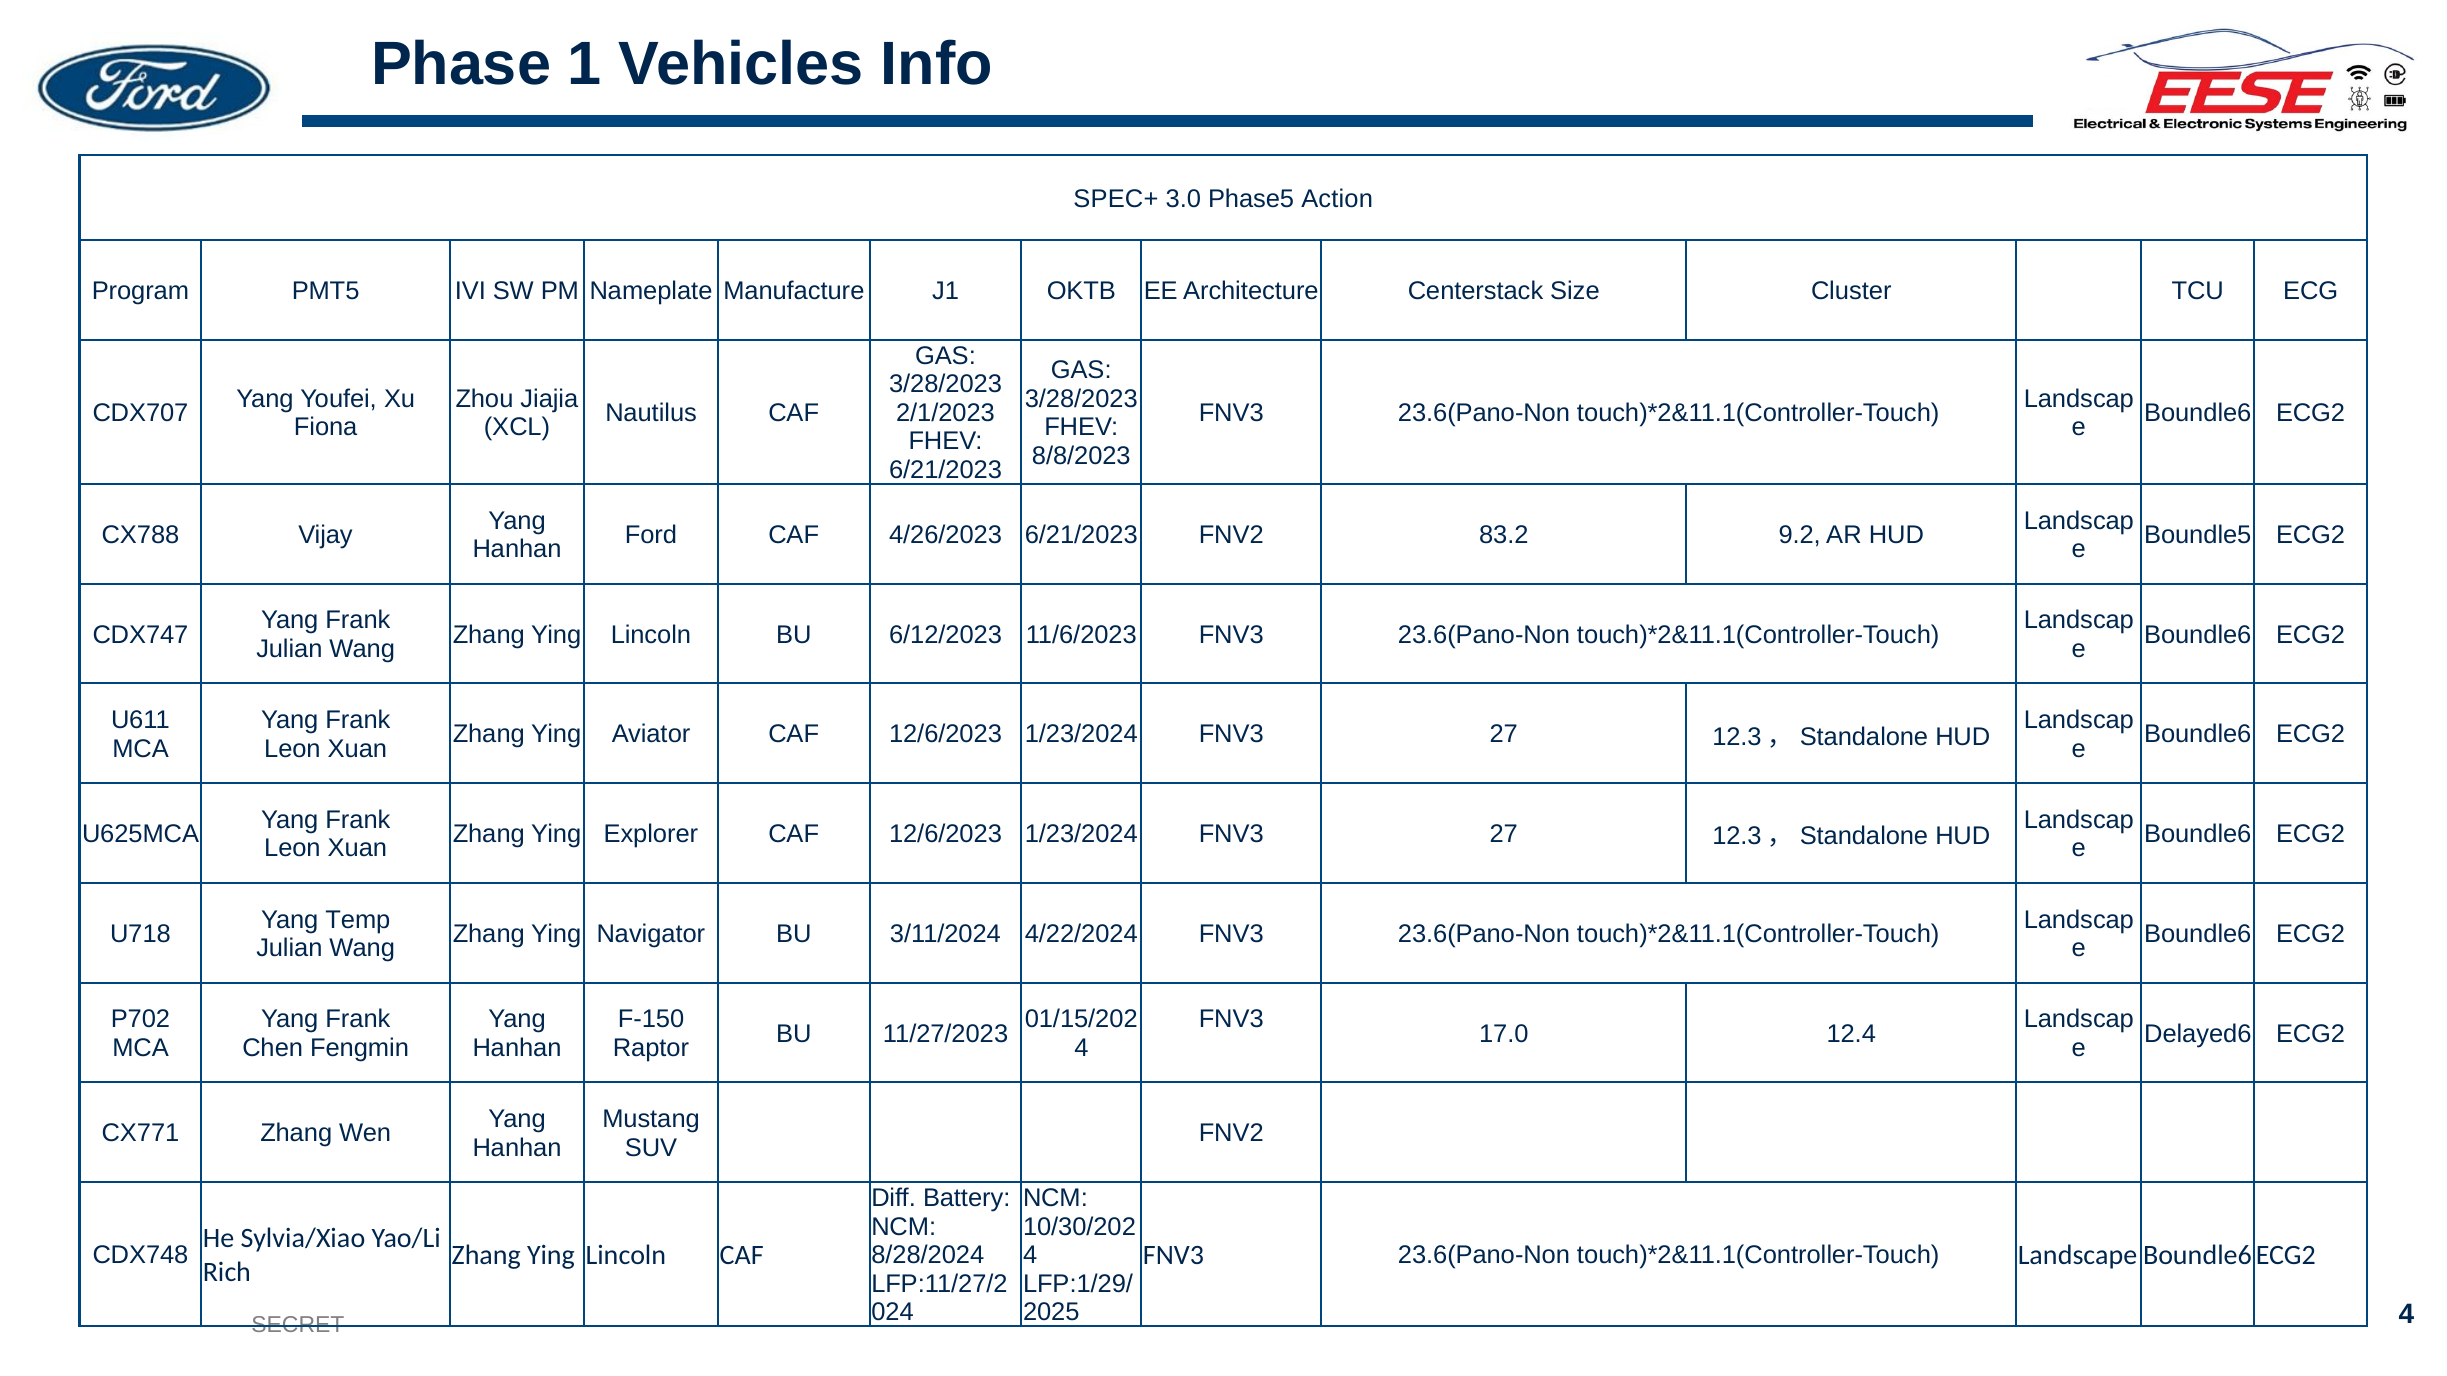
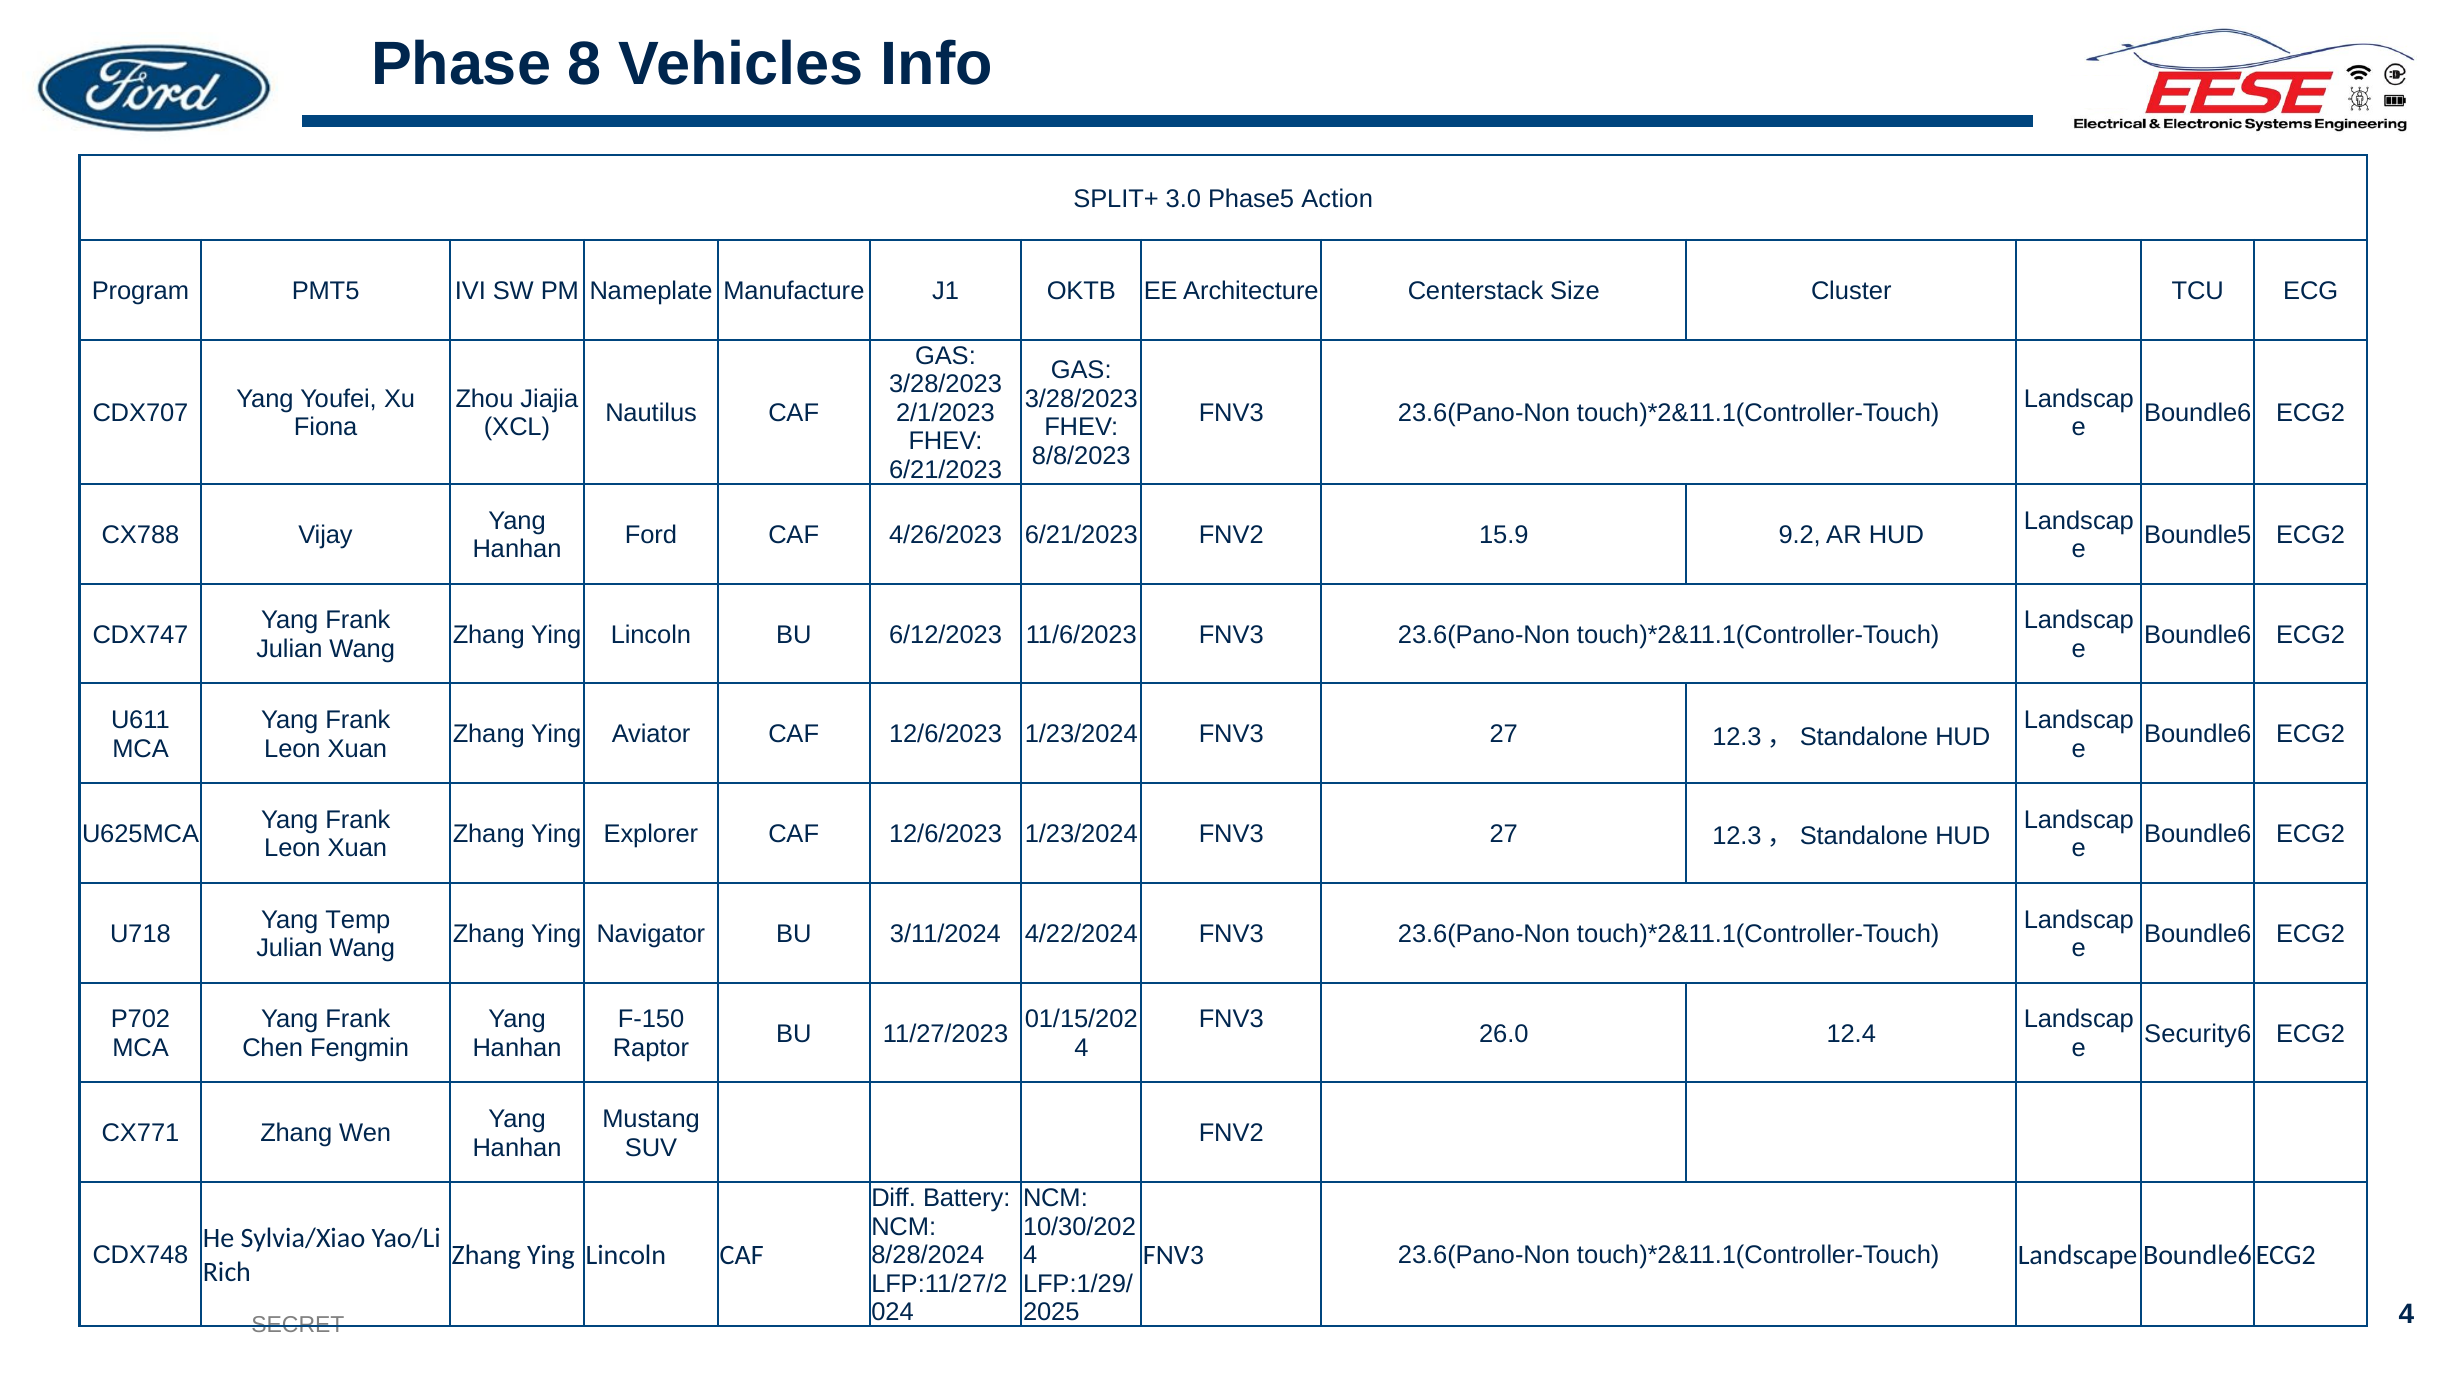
1: 1 -> 8 (585, 64)
SPEC+: SPEC+ -> SPLIT+ (1116, 199)
83.2: 83.2 -> 15.9 (1504, 535)
17.0: 17.0 -> 26.0 (1504, 1034)
Delayed6: Delayed6 -> Security6 (2198, 1034)
